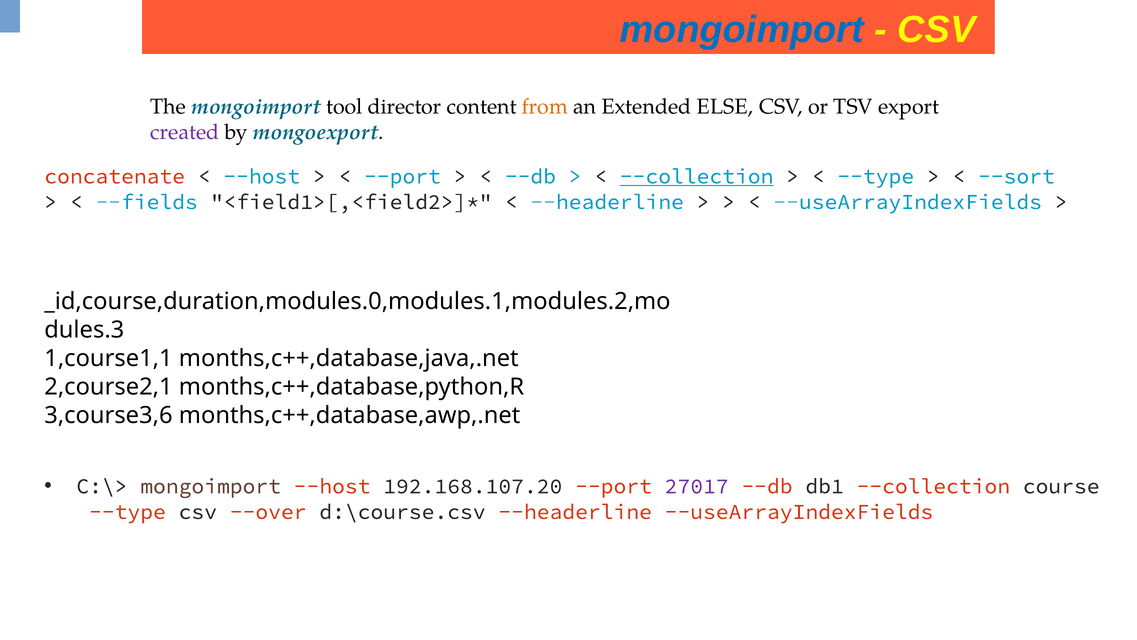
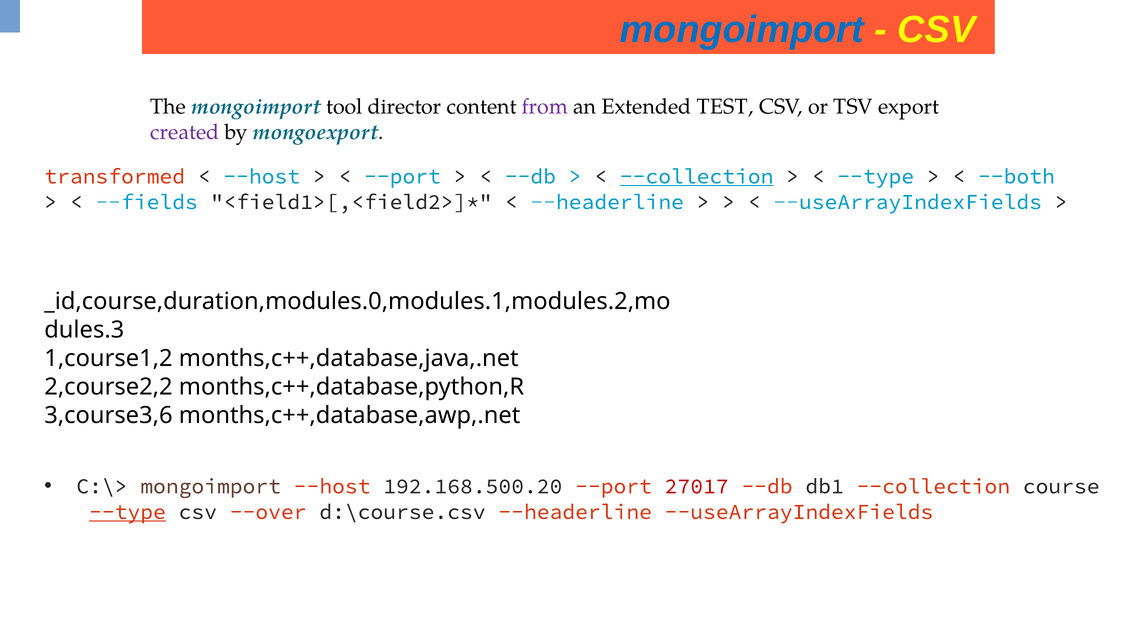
from colour: orange -> purple (545, 107)
ELSE: ELSE -> TEST (725, 107)
concatenate: concatenate -> transformed (115, 176)
--sort: --sort -> --both (1016, 176)
1,course1,1: 1,course1,1 -> 1,course1,2 (108, 358)
2,course2,1: 2,course2,1 -> 2,course2,2 (108, 386)
192.168.107.20: 192.168.107.20 -> 192.168.500.20 (473, 486)
27017 colour: purple -> red (697, 486)
--type underline: none -> present (127, 512)
